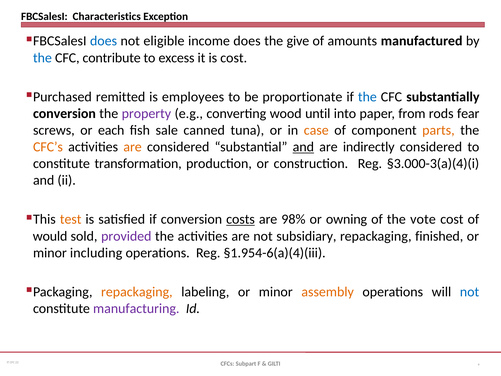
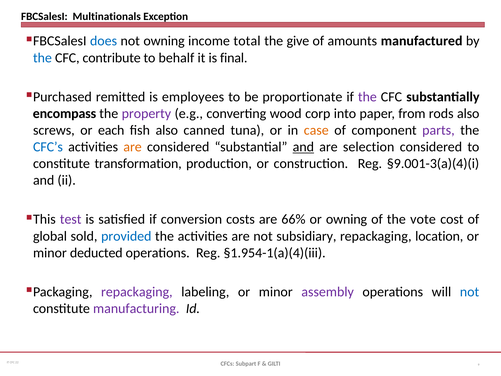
Characteristics: Characteristics -> Multinationals (107, 16)
not eligible: eligible -> owning (164, 41)
income does: does -> total (247, 41)
excess: excess -> behalf (176, 58)
is cost: cost -> final (234, 58)
the colour: blue -> purple (367, 97)
conversion: conversion -> encompass (64, 113)
until: until -> corp (318, 113)
rods fear: fear -> also (468, 113)
fish sale: sale -> also (167, 130)
parts colour: orange -> purple (438, 130)
CFC’s colour: orange -> blue (48, 147)
indirectly: indirectly -> selection (369, 147)
§3.000-3(a)(4)(i: §3.000-3(a)(4)(i -> §9.001-3(a)(4)(i (433, 164)
test colour: orange -> purple (71, 219)
costs underline: present -> none (241, 219)
98%: 98% -> 66% (293, 219)
would: would -> global (50, 236)
provided colour: purple -> blue (126, 236)
finished: finished -> location (439, 236)
including: including -> deducted (96, 253)
§1.954-6(a)(4)(iii: §1.954-6(a)(4)(iii -> §1.954-1(a)(4)(iii (275, 253)
repackaging colour: orange -> purple (137, 292)
assembly colour: orange -> purple (328, 292)
